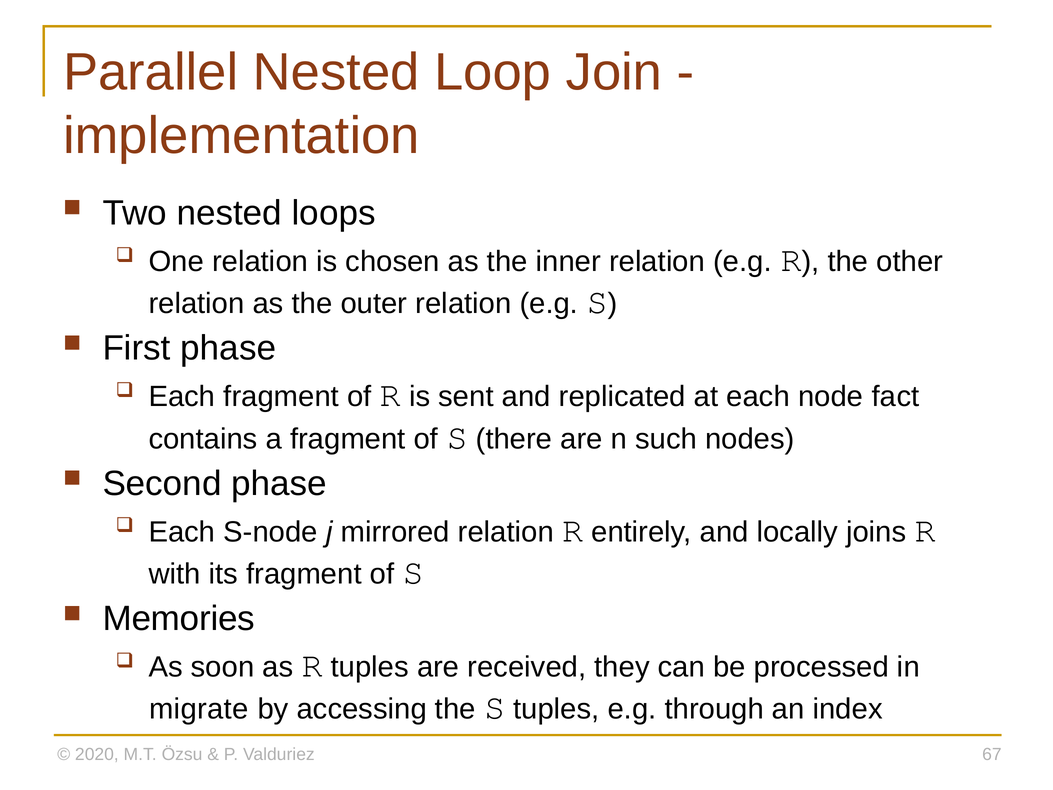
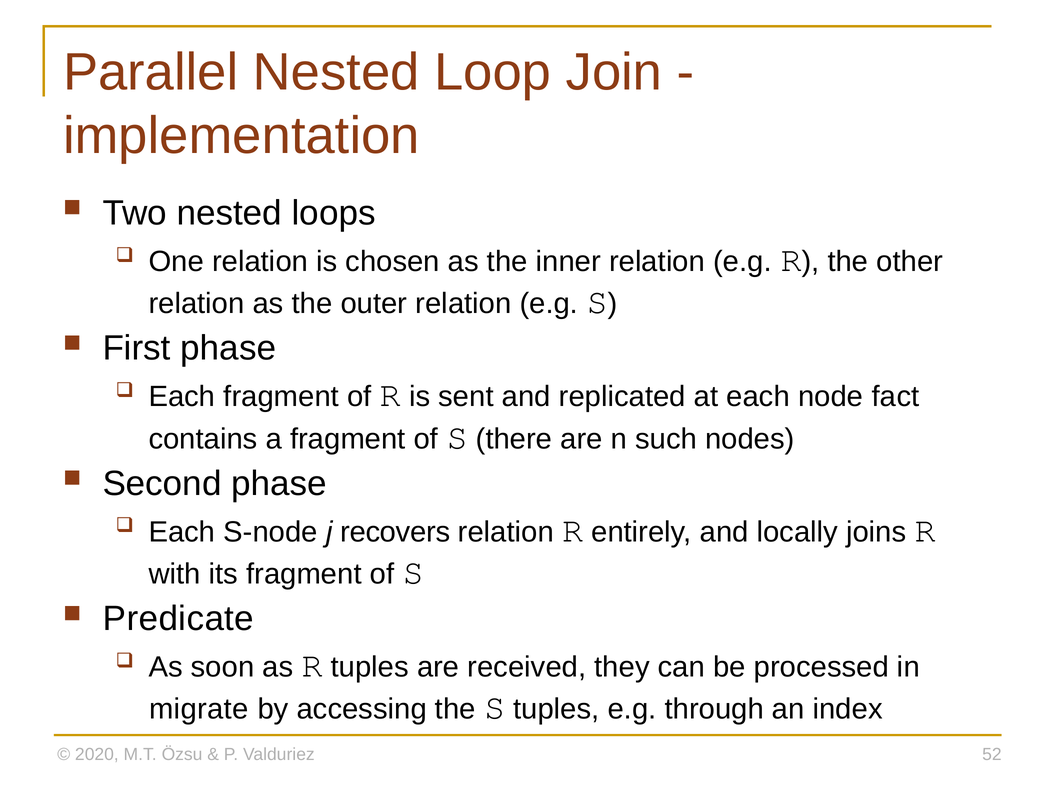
mirrored: mirrored -> recovers (395, 532)
Memories: Memories -> Predicate (178, 619)
67: 67 -> 52 (992, 754)
